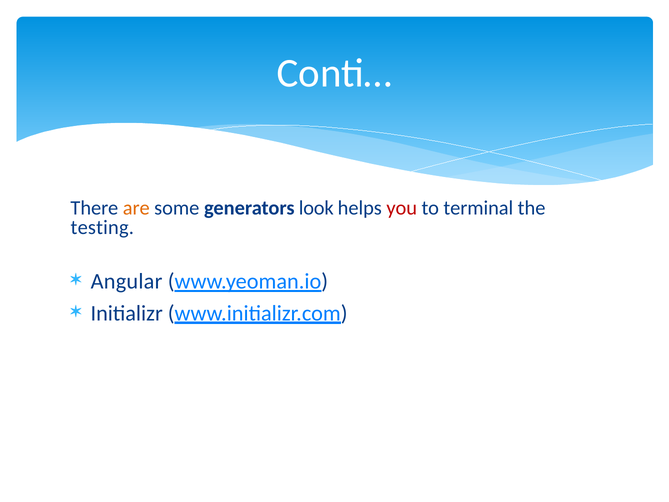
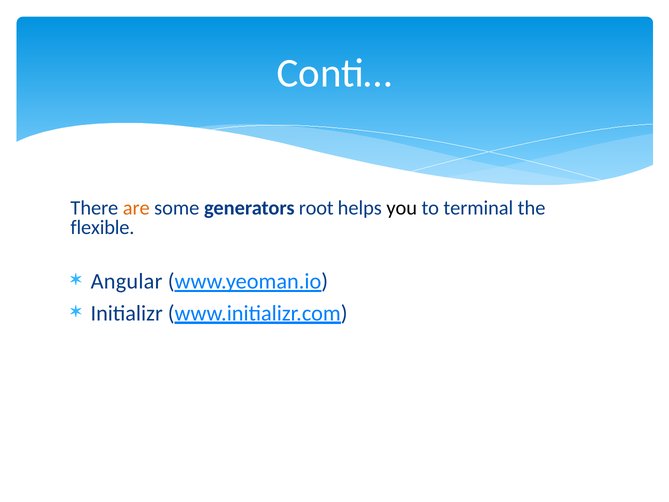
look: look -> root (316, 208)
you colour: red -> black (402, 208)
testing: testing -> flexible (102, 228)
